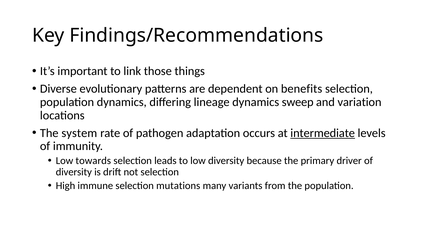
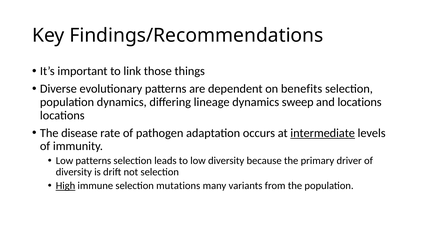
and variation: variation -> locations (360, 102)
system: system -> disease (79, 133)
Low towards: towards -> patterns (93, 161)
High underline: none -> present (65, 186)
